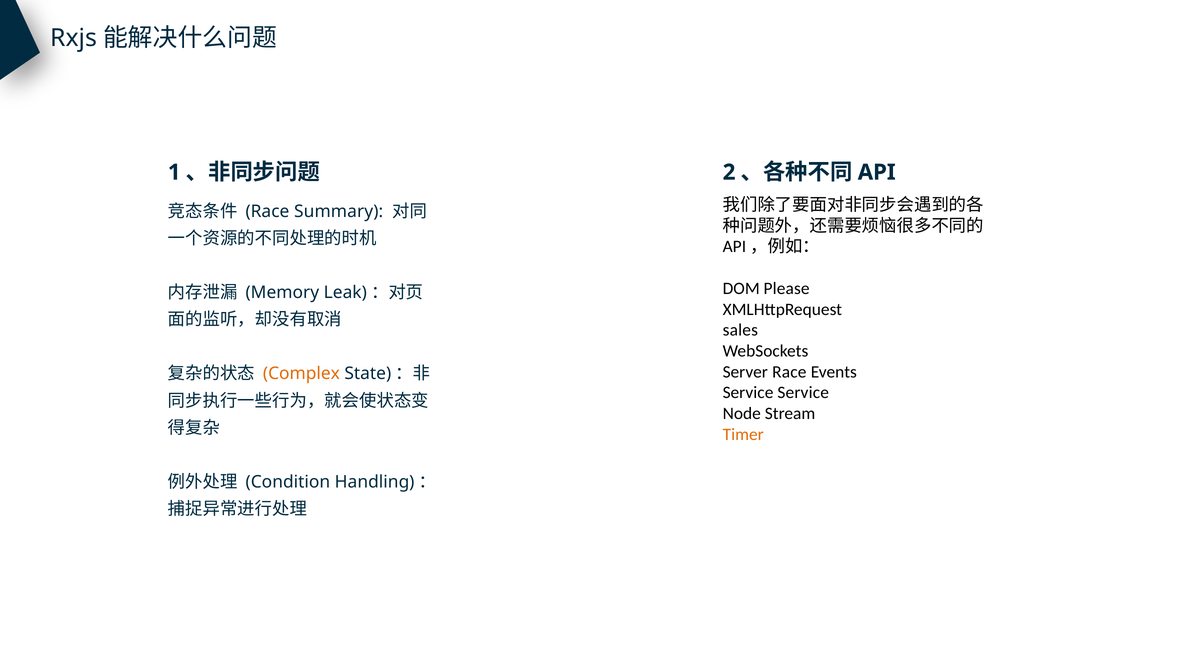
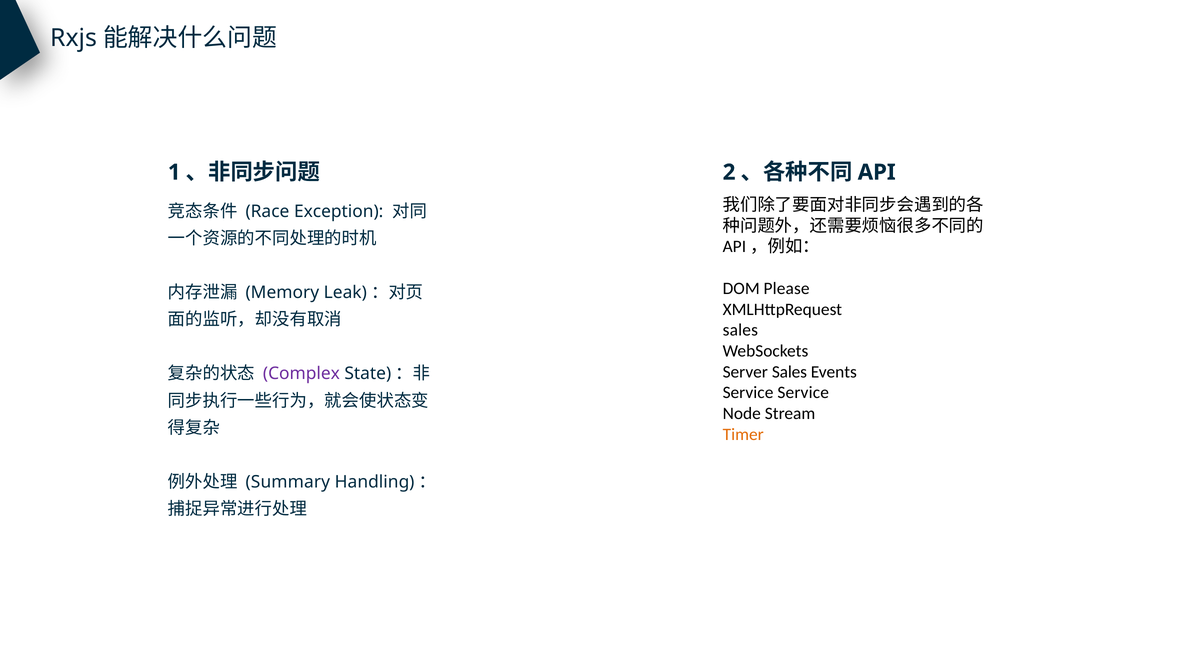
Summary: Summary -> Exception (339, 211)
Server Race: Race -> Sales (789, 372)
Complex colour: orange -> purple (301, 374)
Condition: Condition -> Summary (288, 482)
